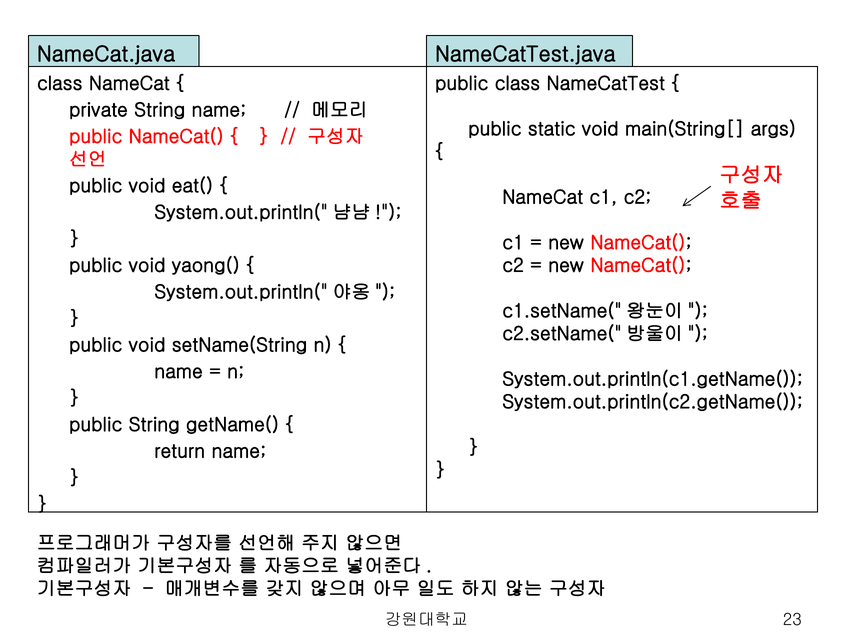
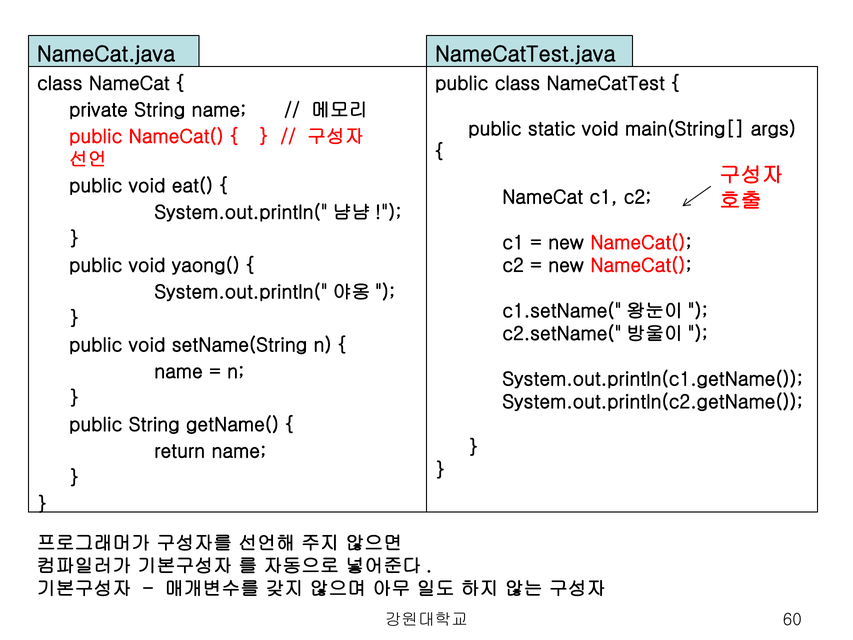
23: 23 -> 60 (792, 620)
